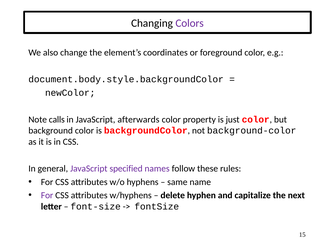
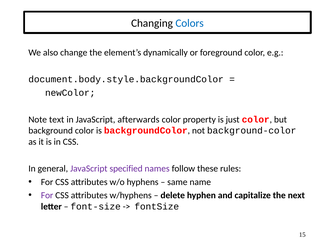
Colors colour: purple -> blue (190, 23)
coordinates: coordinates -> dynamically (165, 52)
calls: calls -> text (57, 119)
